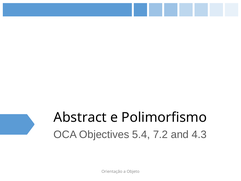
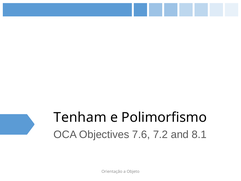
Abstract: Abstract -> Tenham (80, 117)
5.4: 5.4 -> 7.6 (141, 134)
4.3: 4.3 -> 8.1 (199, 134)
